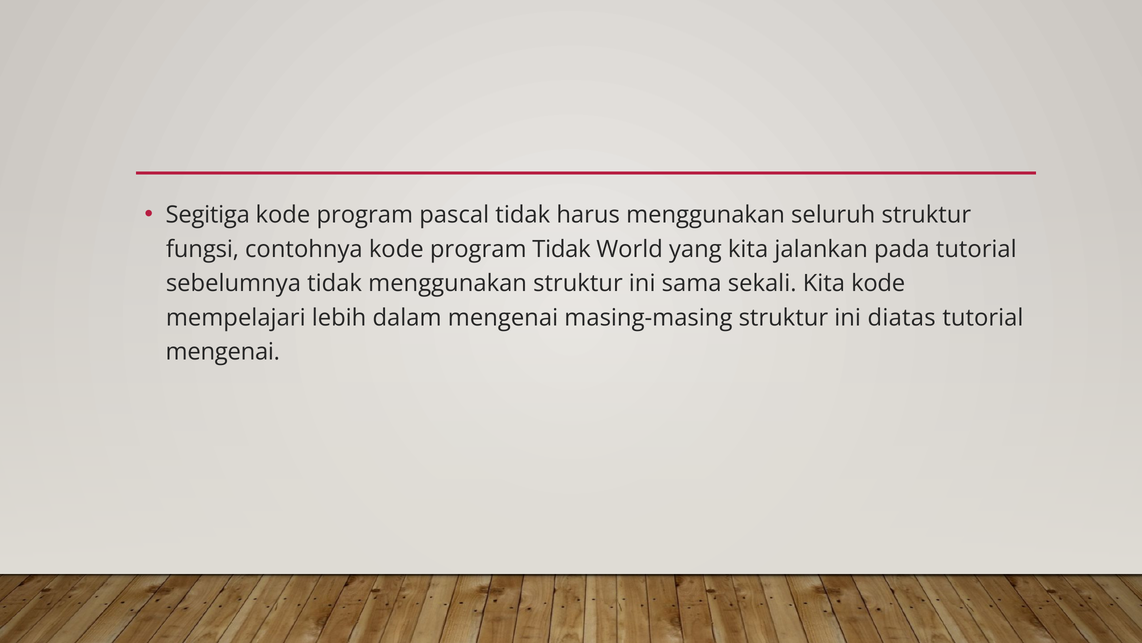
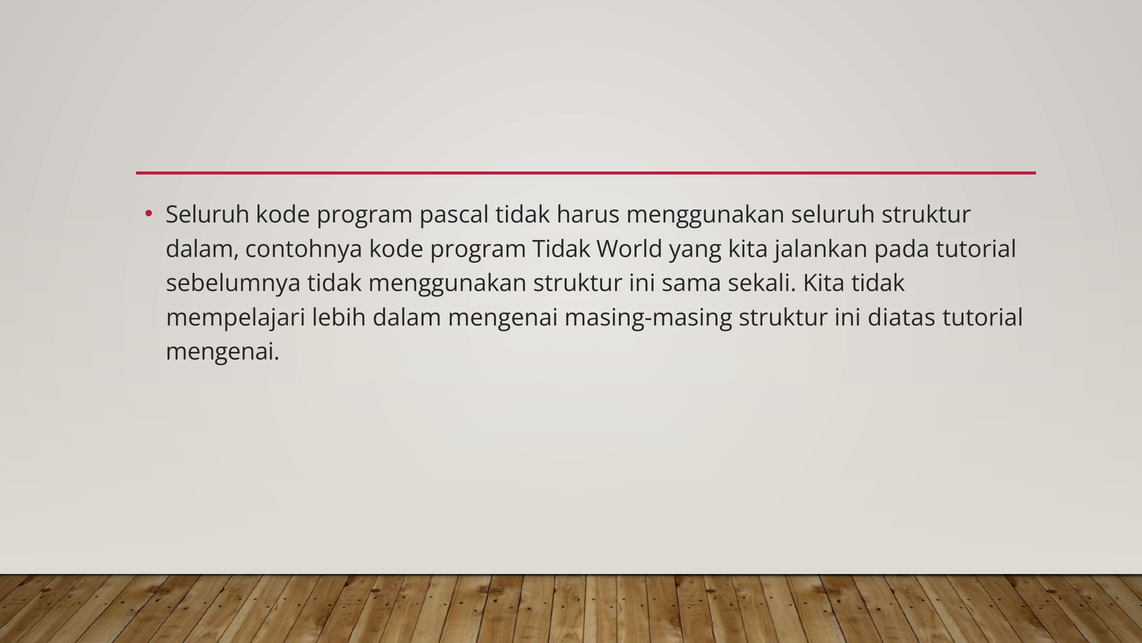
Segitiga: Segitiga -> Seluruh (208, 215)
fungsi: fungsi -> dalam (203, 249)
Kita kode: kode -> tidak (878, 283)
